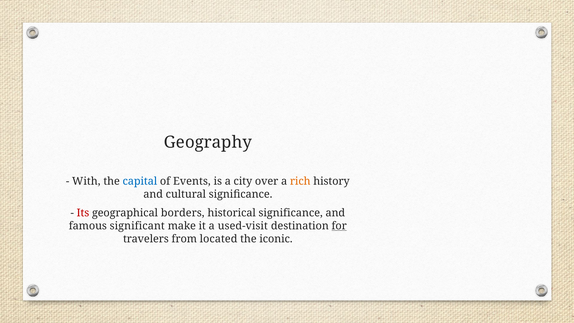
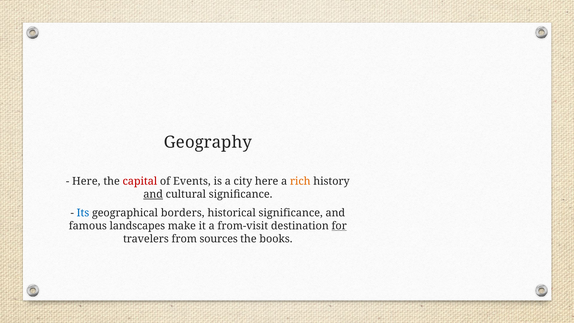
With: With -> Here (86, 181)
capital colour: blue -> red (140, 181)
city over: over -> here (267, 181)
and underline: none -> present (153, 194)
Its colour: red -> blue (83, 213)
significant: significant -> landscapes (137, 226)
used-visit: used-visit -> from-visit (243, 226)
located: located -> sources (219, 239)
iconic: iconic -> books (276, 239)
